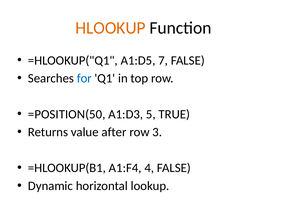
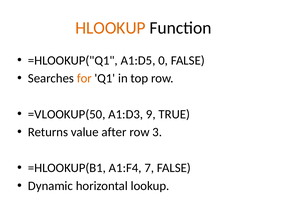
7: 7 -> 0 (163, 60)
for colour: blue -> orange (84, 78)
=POSITION(50: =POSITION(50 -> =VLOOKUP(50 (67, 114)
5: 5 -> 9 (151, 114)
4: 4 -> 7 (149, 167)
